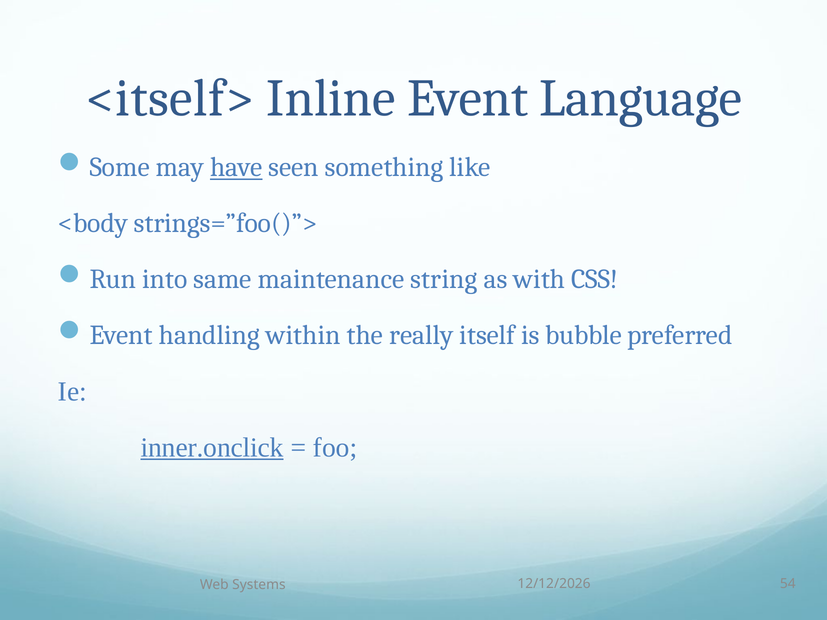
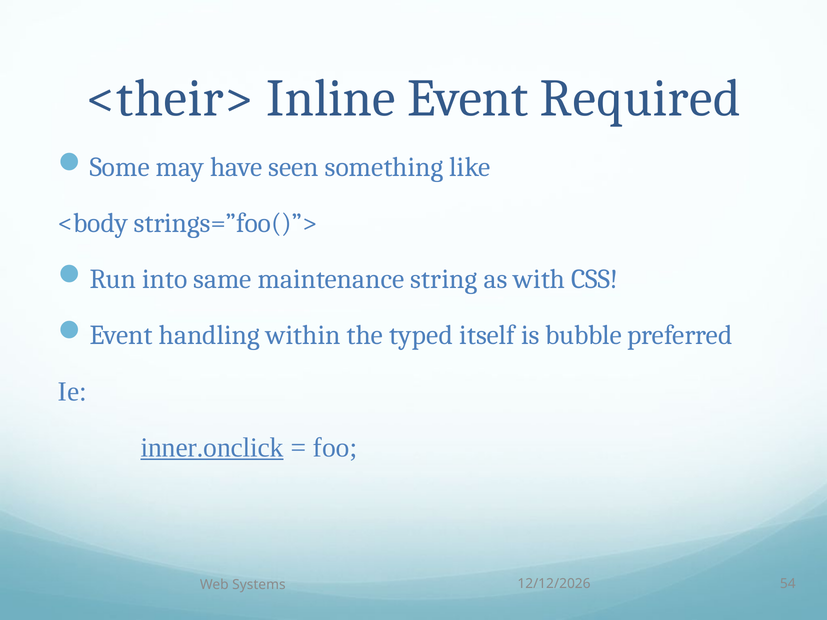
<itself>: <itself> -> <their> (170, 98)
Language: Language -> Required (640, 98)
have underline: present -> none (236, 167)
really: really -> typed (421, 336)
